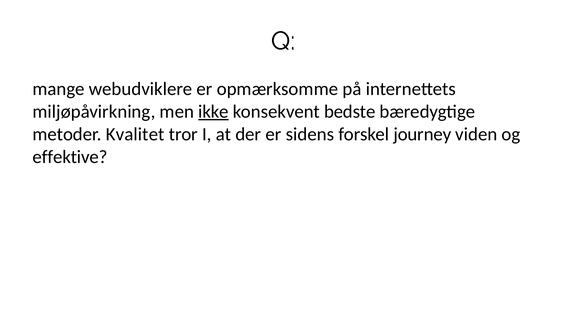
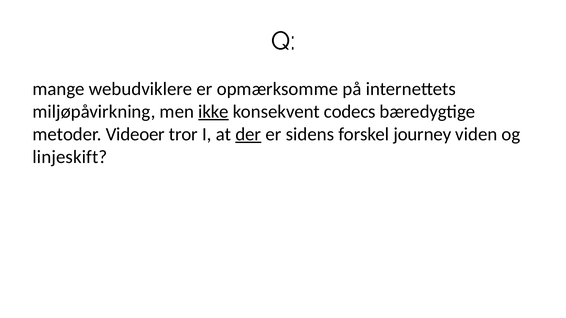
bedste: bedste -> codecs (350, 112)
Kvalitet: Kvalitet -> Videoer (135, 134)
der underline: none -> present (248, 134)
effektive: effektive -> linjeskift (70, 157)
